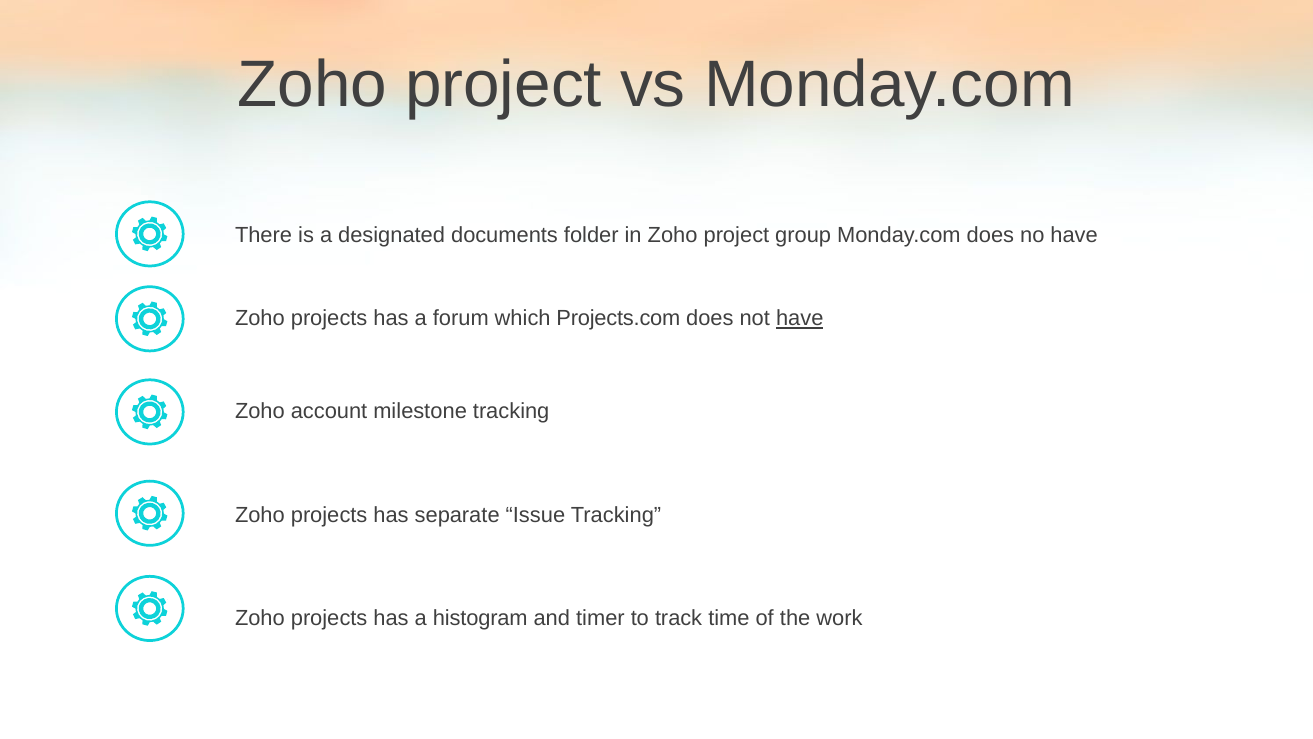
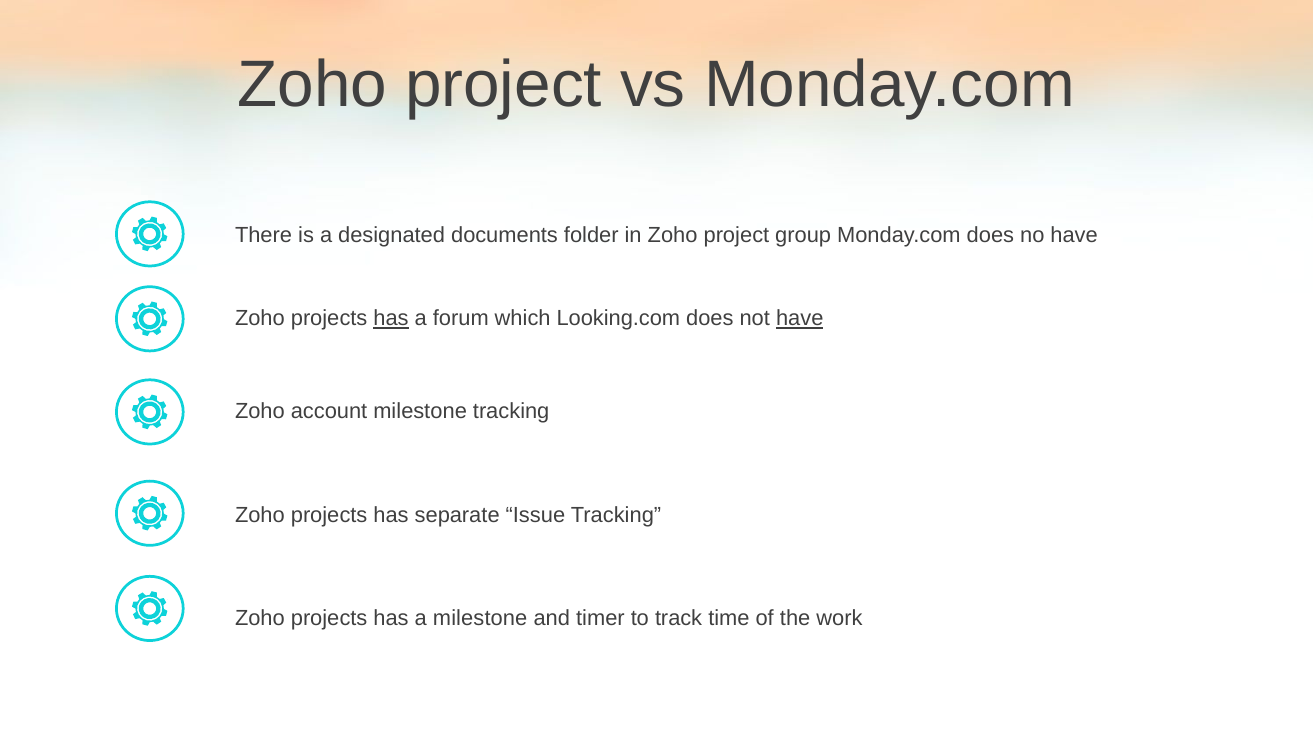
has underline: none -> present (391, 318)
Projects.com: Projects.com -> Looking.com (618, 318)
a histogram: histogram -> milestone (480, 618)
